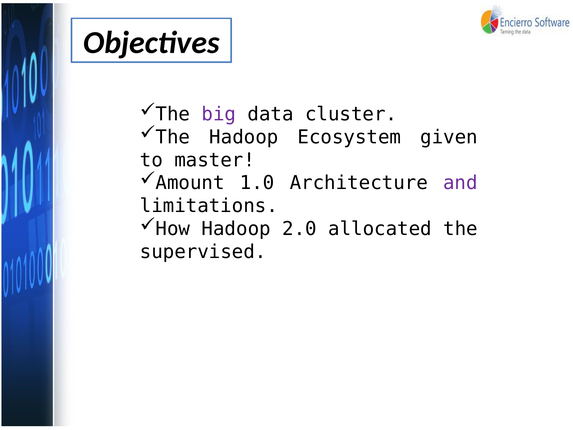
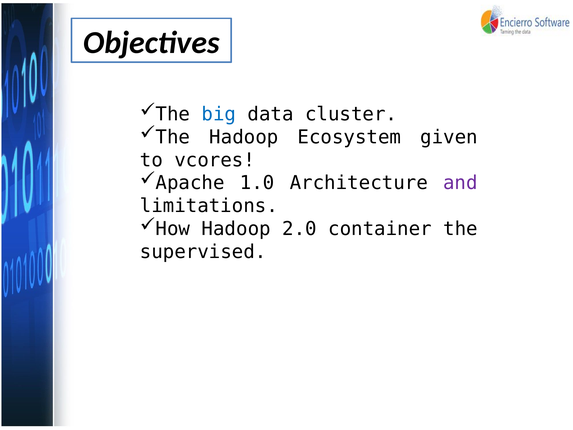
big colour: purple -> blue (219, 114)
master: master -> vcores (215, 160)
Amount: Amount -> Apache (190, 183)
allocated: allocated -> container (380, 229)
